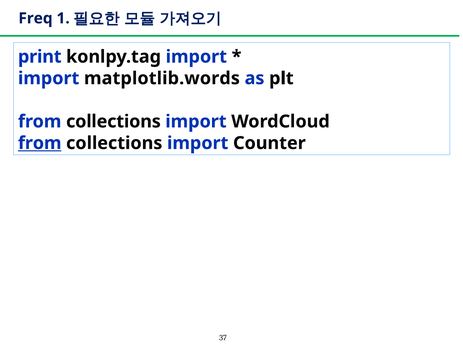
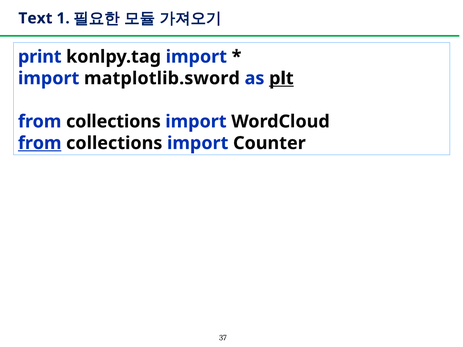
Freq: Freq -> Text (35, 18)
matplotlib.words: matplotlib.words -> matplotlib.sword (162, 78)
plt underline: none -> present (281, 78)
